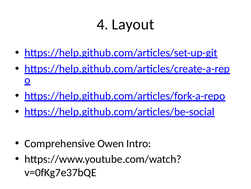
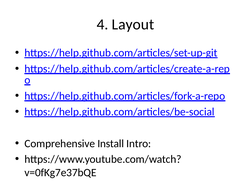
Owen: Owen -> Install (111, 143)
